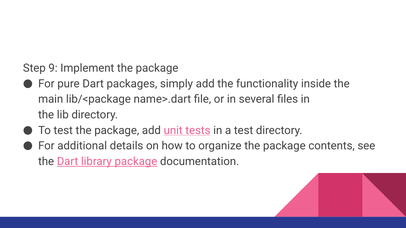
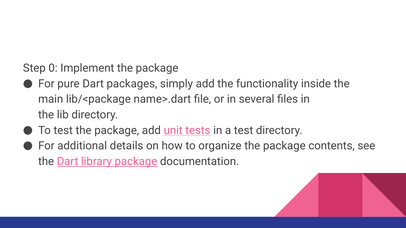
9: 9 -> 0 (53, 68)
